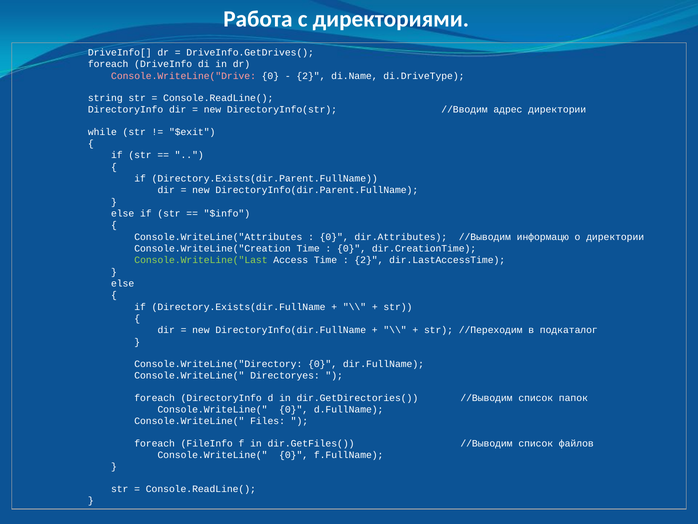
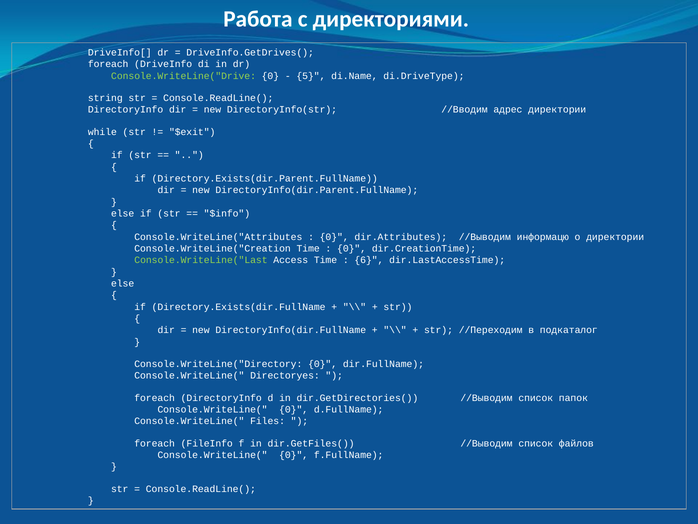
Console.WriteLine("Drive colour: pink -> light green (184, 76)
2: 2 -> 5 (311, 76)
2: 2 -> 6 (369, 260)
